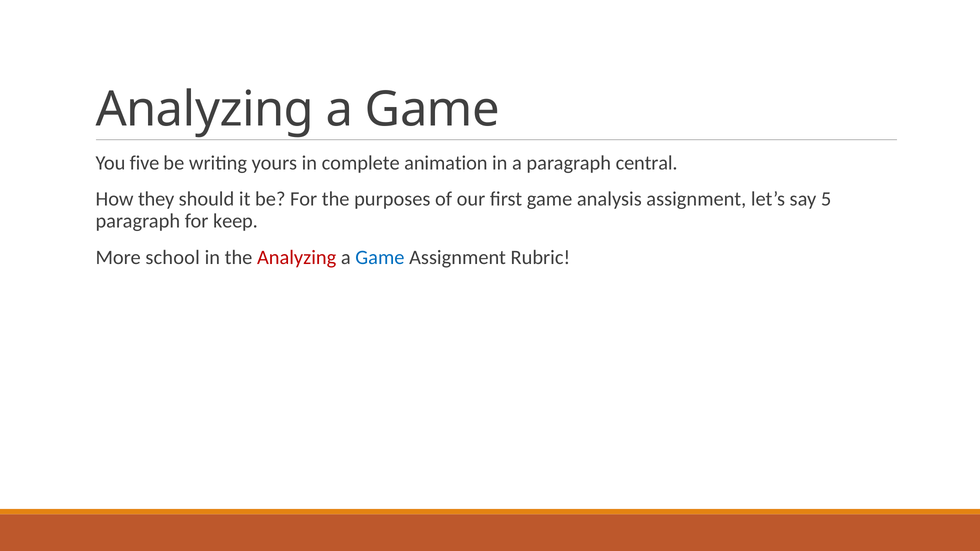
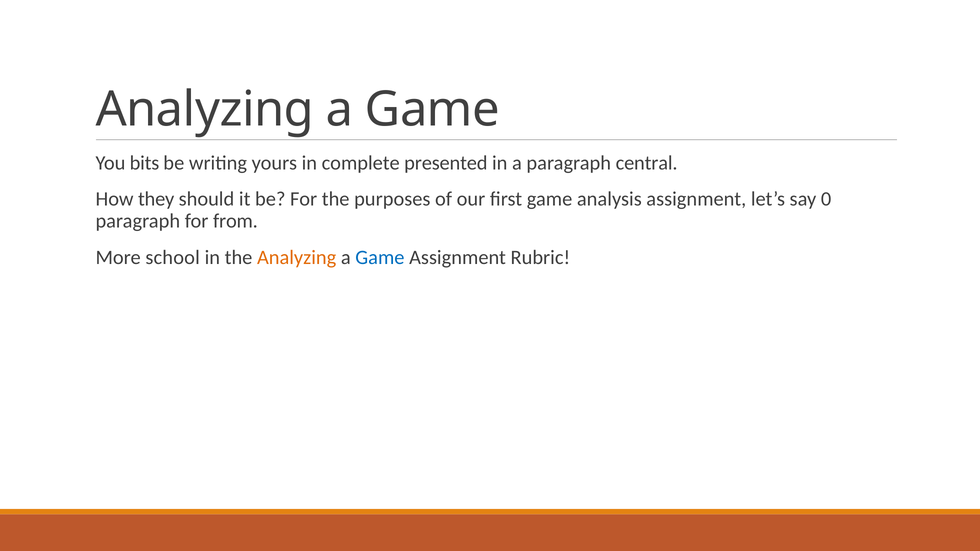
five: five -> bits (145, 163)
animation: animation -> presented (446, 163)
5: 5 -> 0 (826, 199)
keep: keep -> from (235, 221)
Analyzing colour: red -> orange (297, 258)
